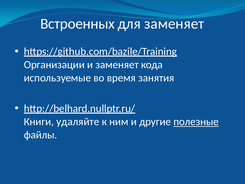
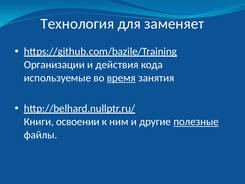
Встроенных: Встроенных -> Технология (77, 24)
и заменяет: заменяет -> действия (117, 65)
время underline: none -> present (121, 78)
удаляйте: удаляйте -> освоении (78, 122)
